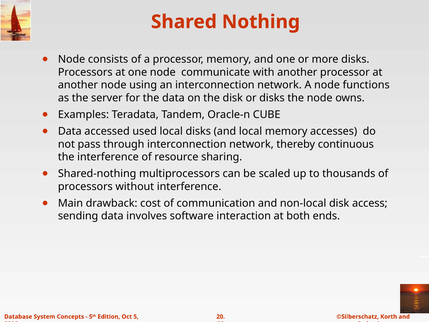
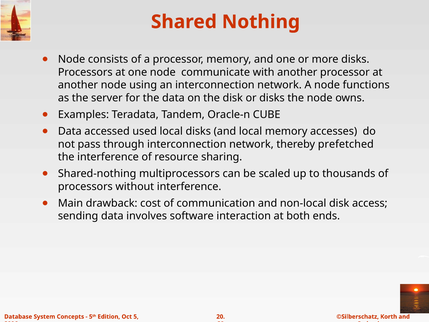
continuous: continuous -> prefetched (346, 144)
